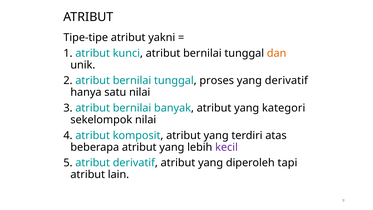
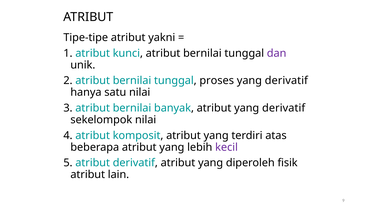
dan colour: orange -> purple (277, 53)
atribut yang kategori: kategori -> derivatif (284, 108)
tapi: tapi -> fisik (288, 163)
